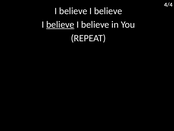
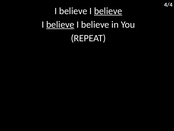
believe underline: none -> present (108, 11)
